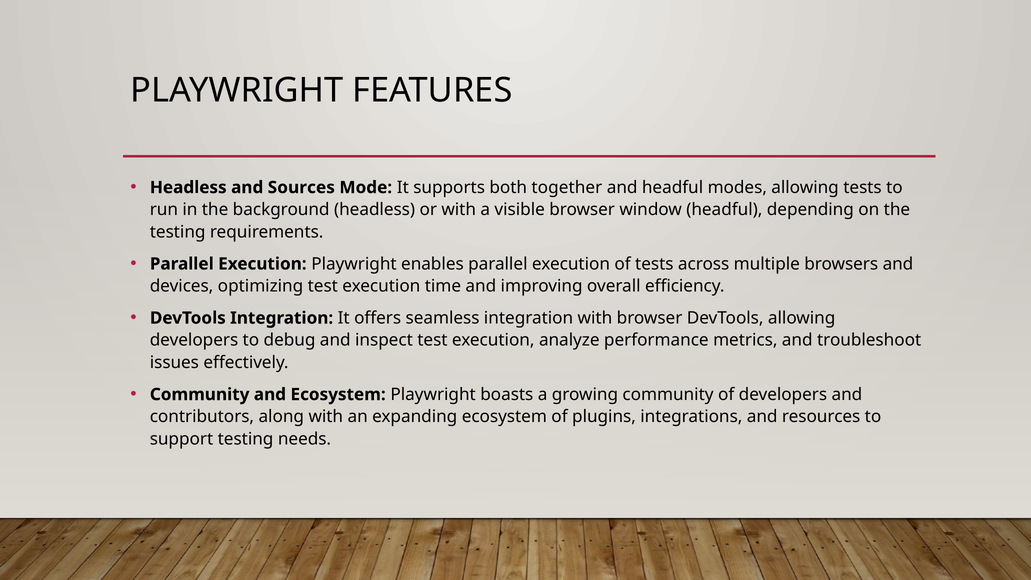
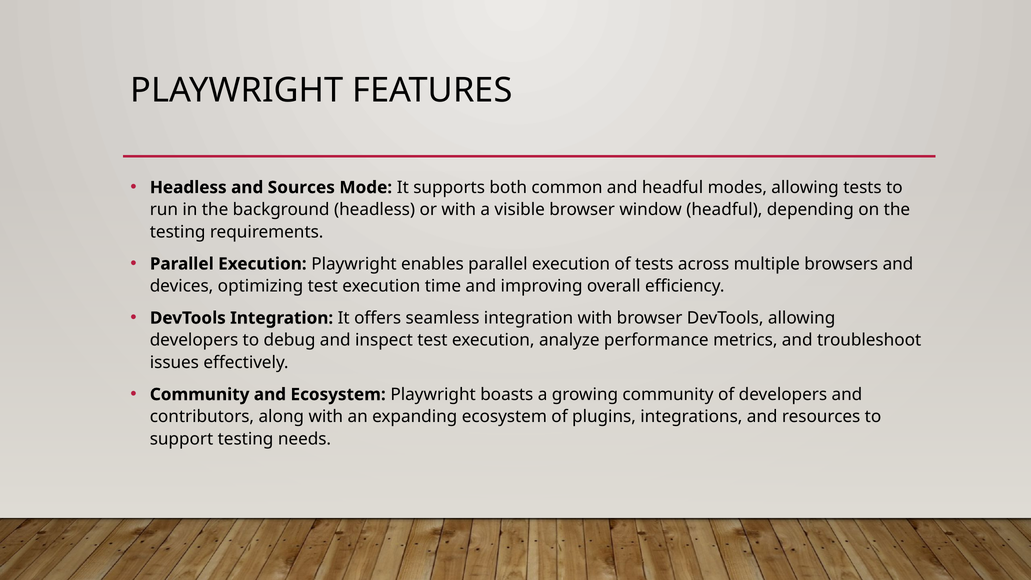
together: together -> common (567, 187)
